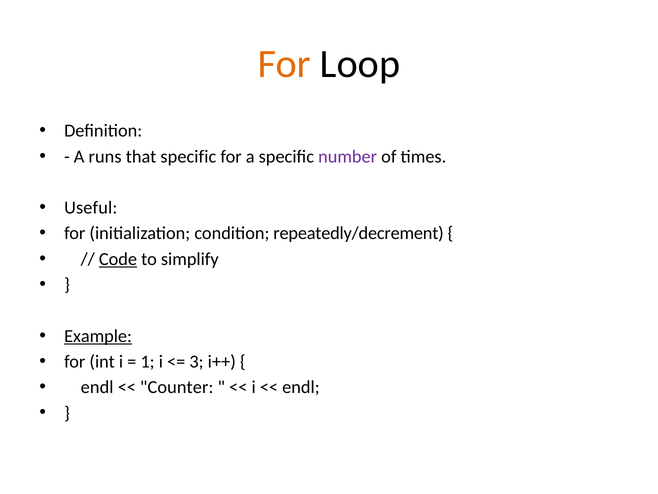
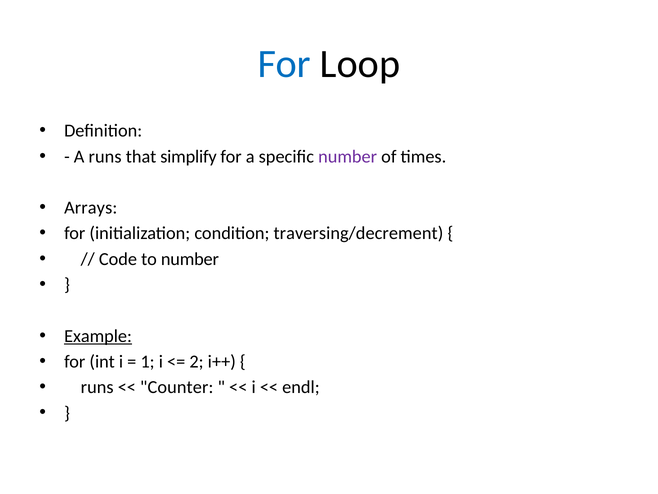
For colour: orange -> blue (284, 64)
that specific: specific -> simplify (189, 156)
Useful: Useful -> Arrays (91, 208)
repeatedly/decrement: repeatedly/decrement -> traversing/decrement (358, 233)
Code underline: present -> none (118, 259)
to simplify: simplify -> number (190, 259)
3: 3 -> 2 (197, 361)
endl: endl -> runs (97, 387)
